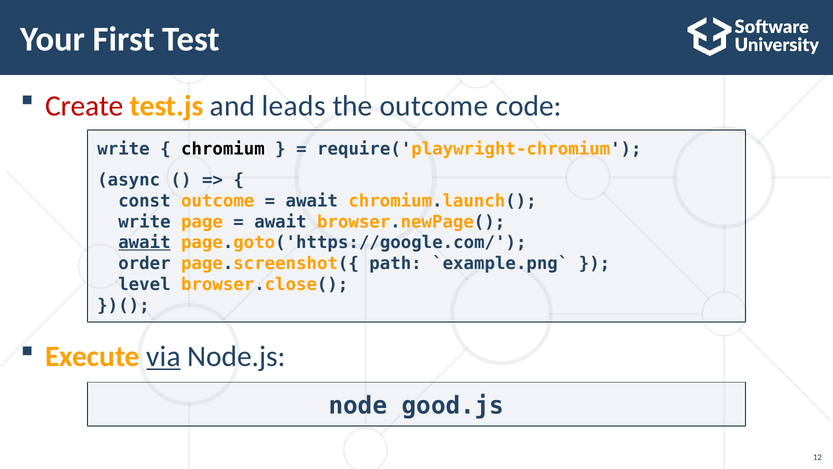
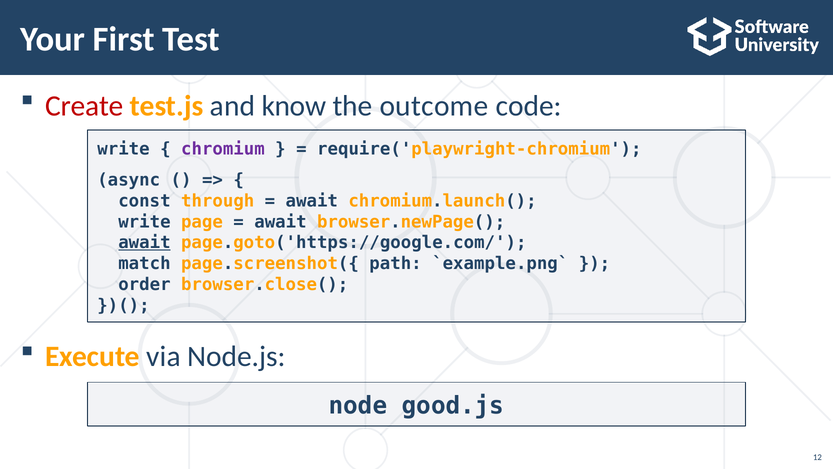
leads: leads -> know (294, 106)
chromium colour: black -> purple (223, 149)
const outcome: outcome -> through (218, 201)
order: order -> match (144, 263)
level: level -> order (144, 284)
via underline: present -> none (164, 356)
